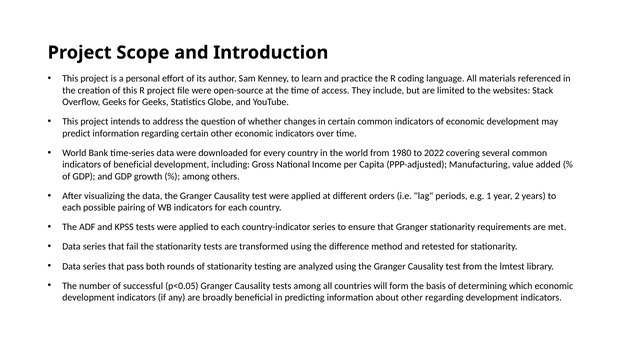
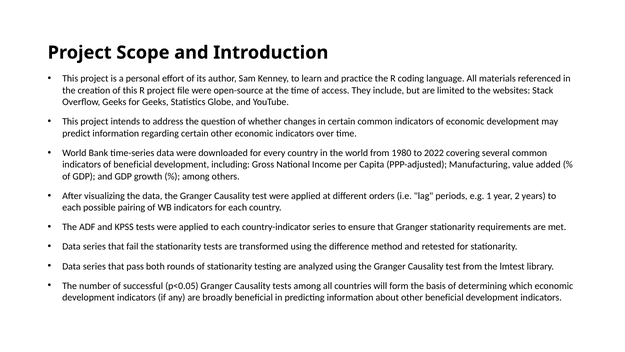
other regarding: regarding -> beneficial (444, 297)
